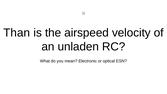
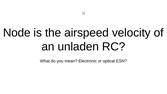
Than: Than -> Node (17, 33)
